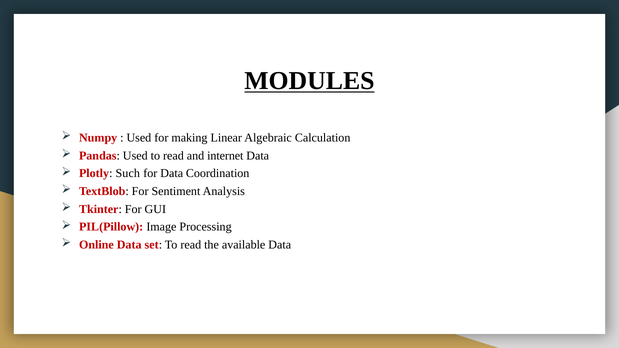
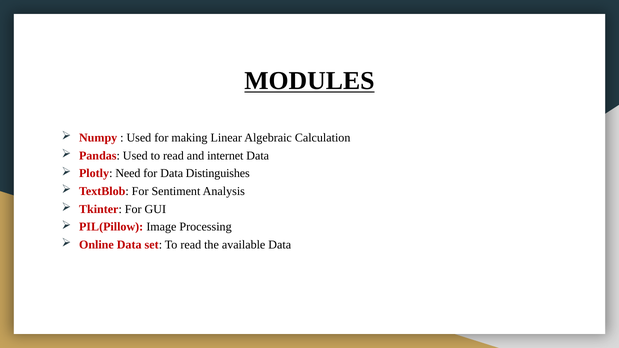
Such: Such -> Need (128, 174)
Coordination: Coordination -> Distinguishes (218, 174)
